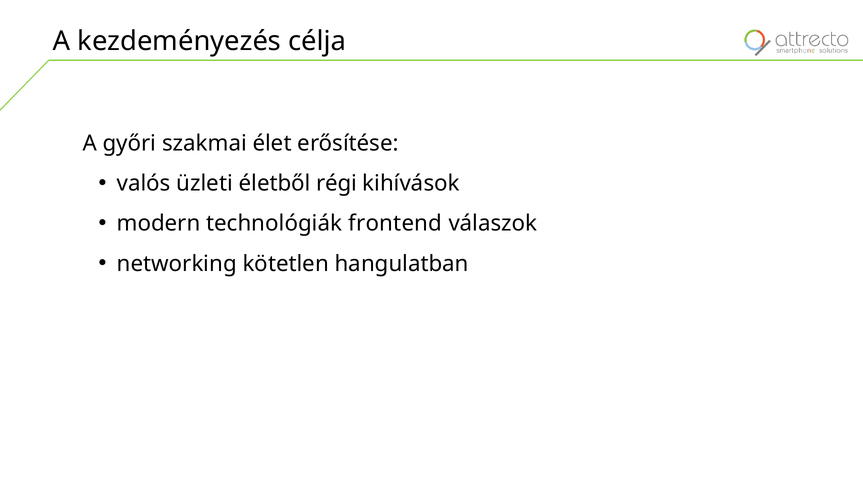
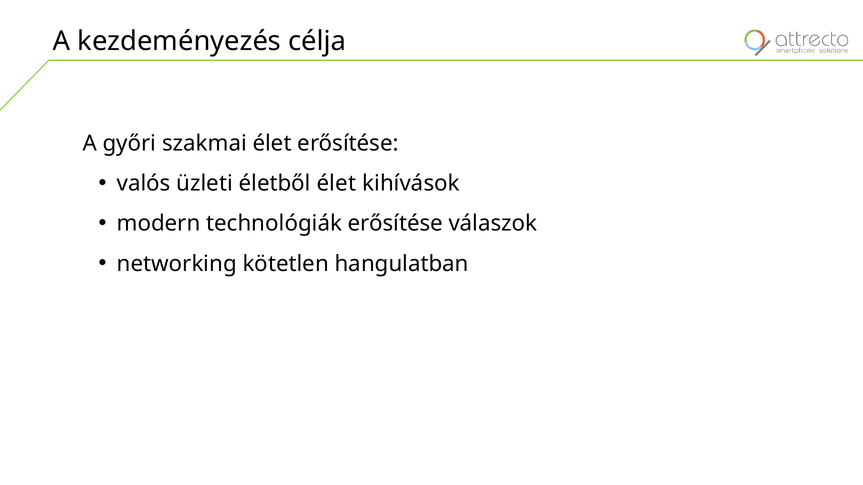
életből régi: régi -> élet (336, 184)
technológiák frontend: frontend -> erősítése (395, 224)
